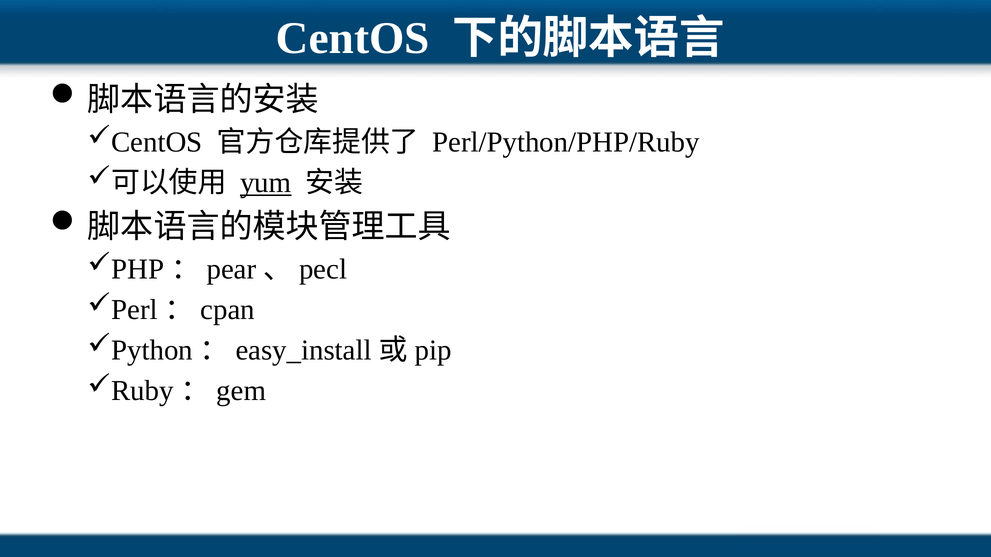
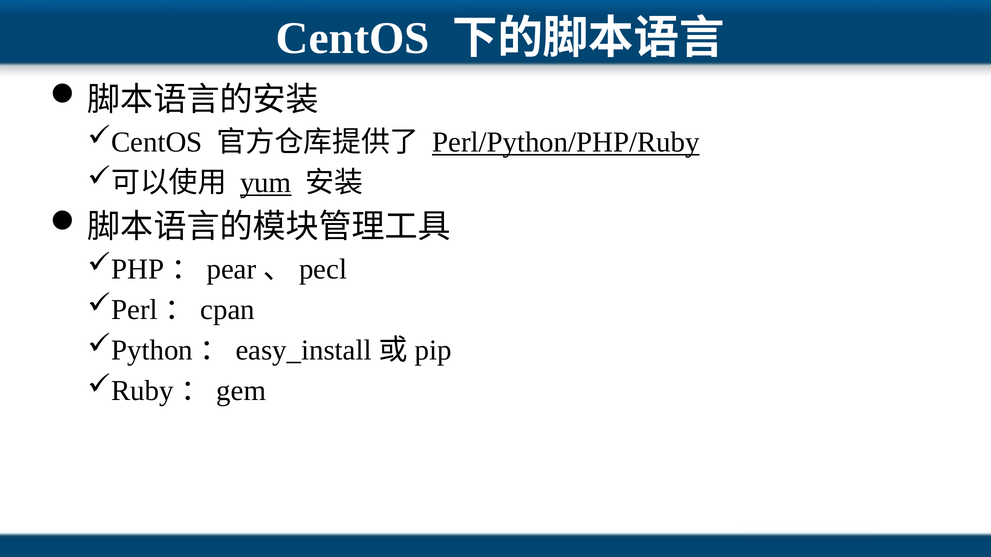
Perl/Python/PHP/Ruby underline: none -> present (566, 142)
